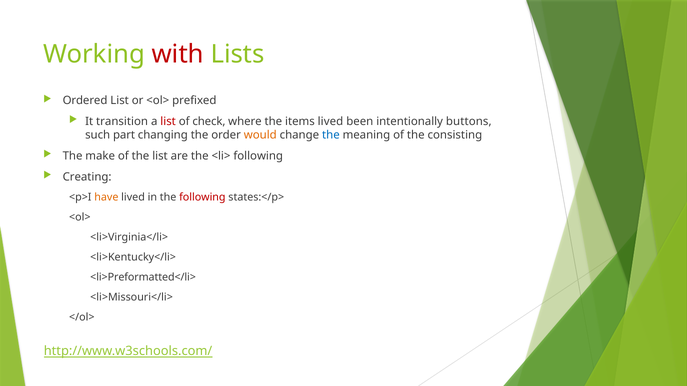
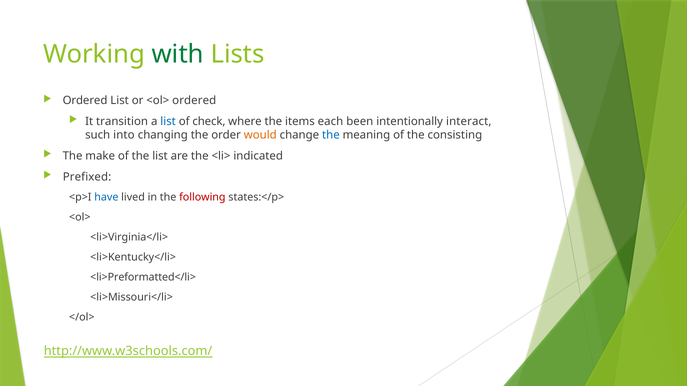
with colour: red -> green (178, 54)
<ol> prefixed: prefixed -> ordered (194, 101)
list colour: red -> blue (168, 122)
items lived: lived -> each (330, 122)
buttons: buttons -> interact (469, 122)
part: part -> into (124, 135)
<li> following: following -> indicated (258, 156)
Creating: Creating -> Prefixed (87, 177)
have colour: orange -> blue (106, 198)
